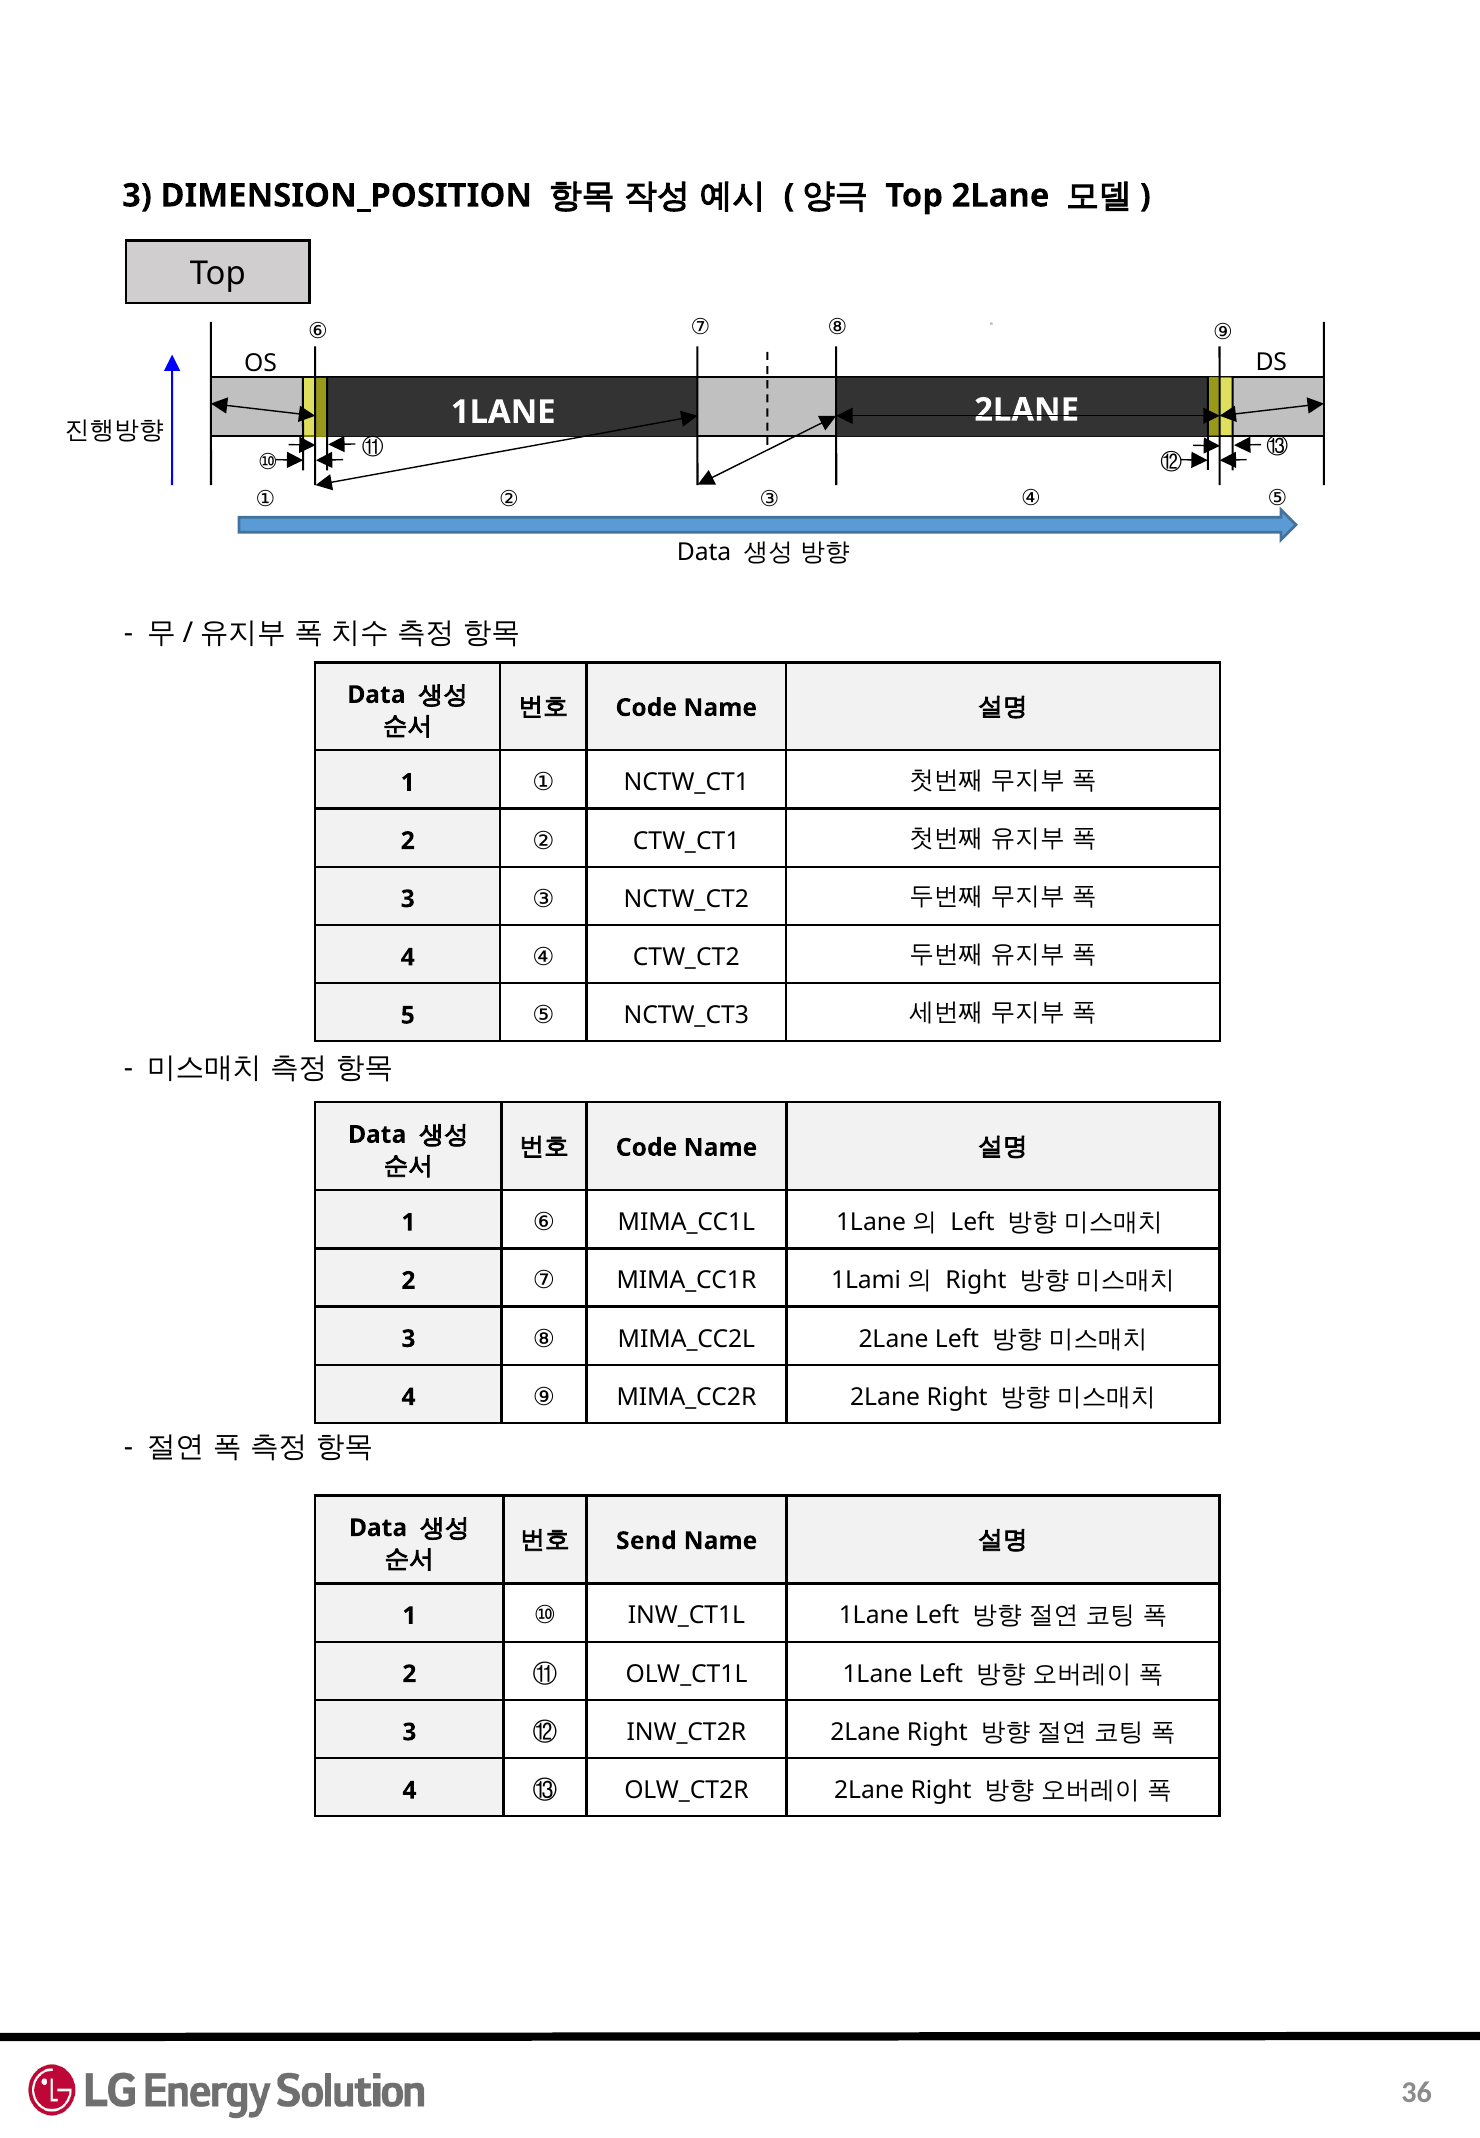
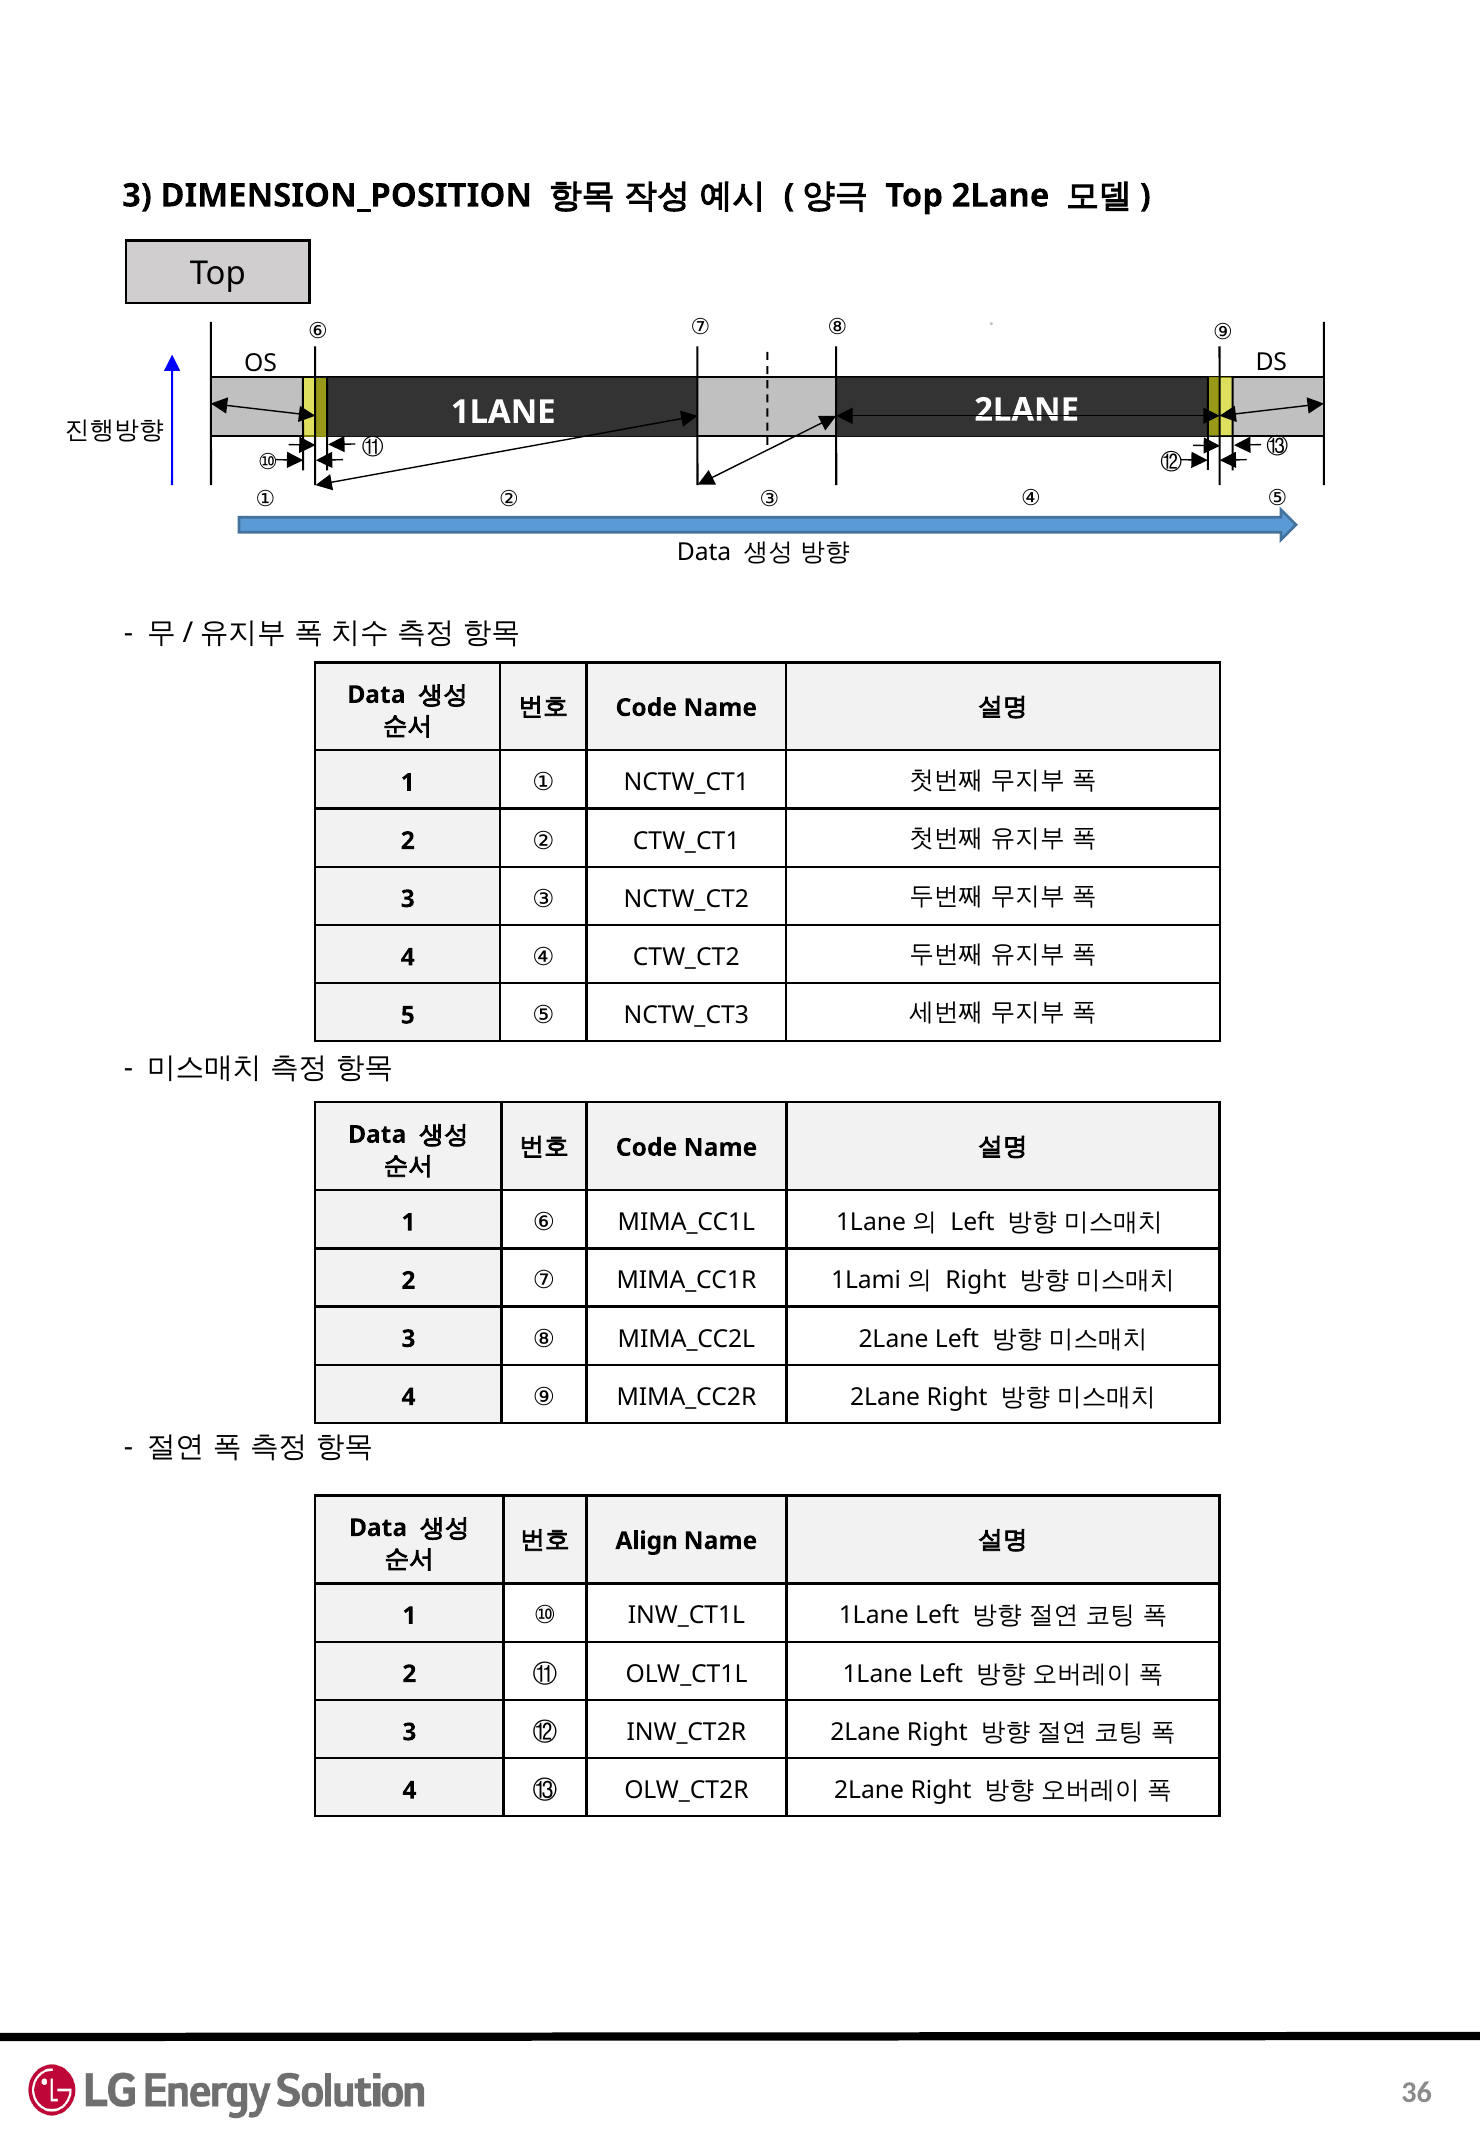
Send: Send -> Align (647, 1541)
